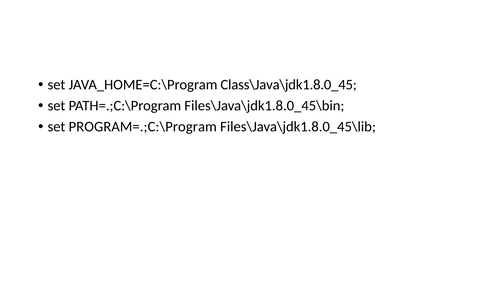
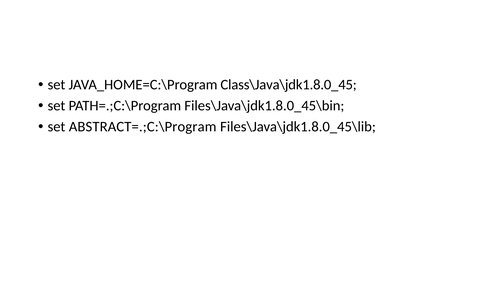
PROGRAM=.;C:\Program: PROGRAM=.;C:\Program -> ABSTRACT=.;C:\Program (143, 127)
